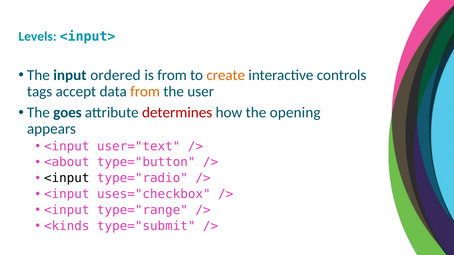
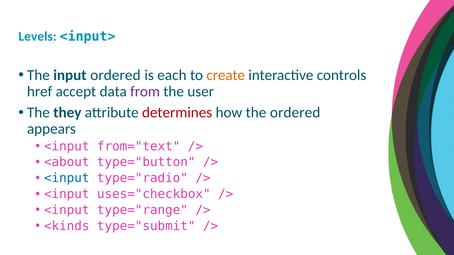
is from: from -> each (172, 75)
tags: tags -> href (40, 92)
from colour: orange -> purple (145, 92)
goes: goes -> they (67, 113)
the opening: opening -> ordered (295, 113)
user="text: user="text -> from="text (139, 146)
<input colour: black -> blue (67, 178)
